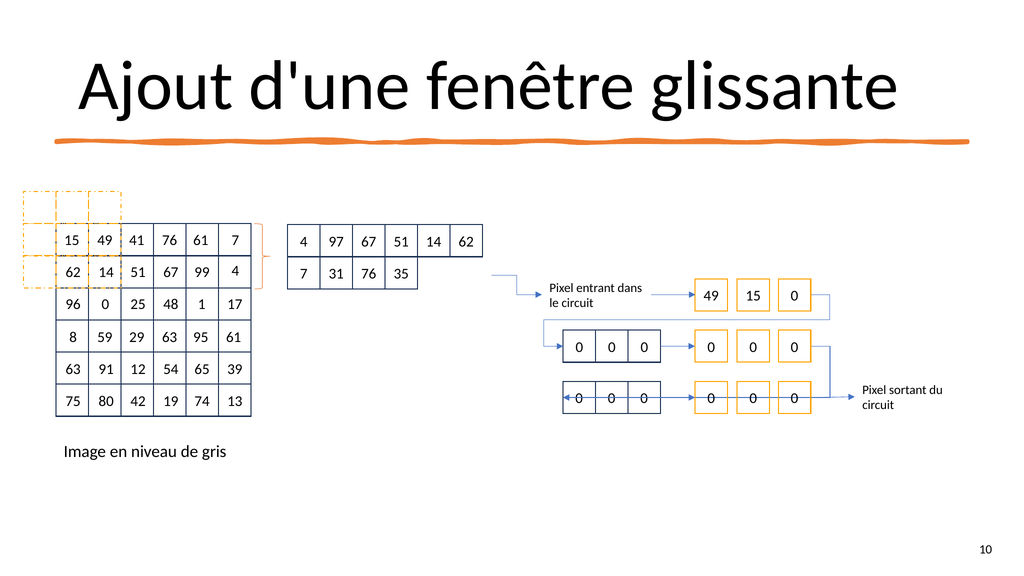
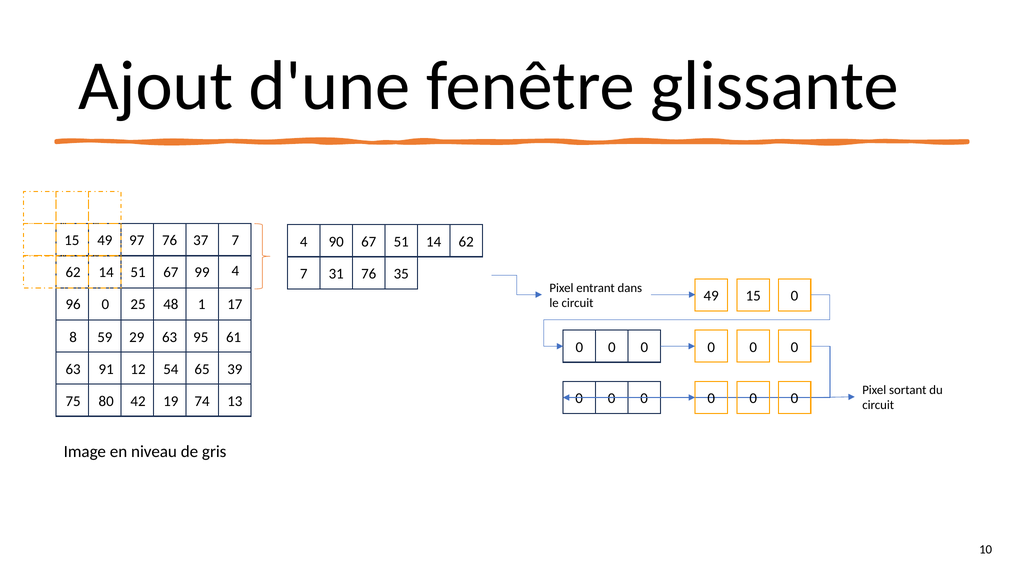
41: 41 -> 97 (137, 240)
76 61: 61 -> 37 (201, 240)
97: 97 -> 90 (336, 242)
